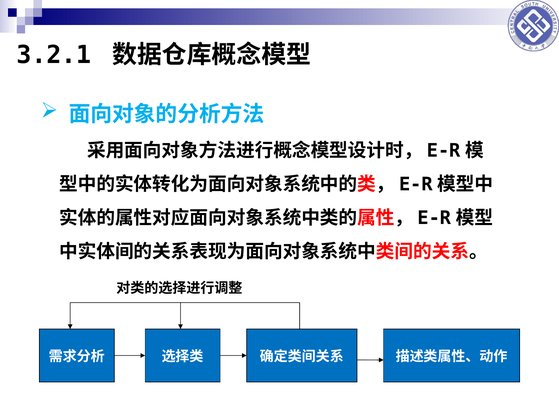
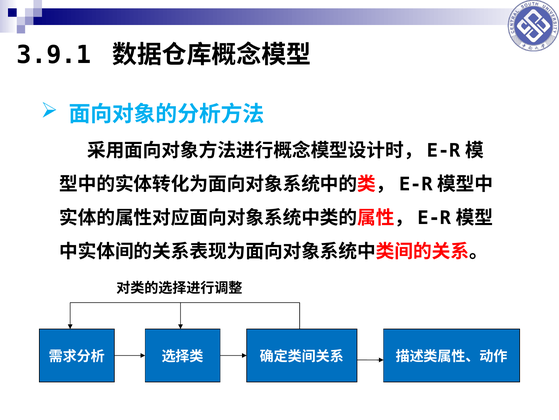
3.2.1: 3.2.1 -> 3.9.1 (54, 55)
